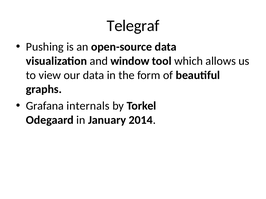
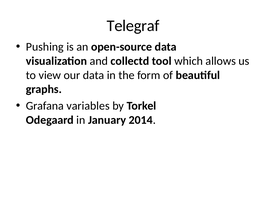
window: window -> collectd (130, 61)
internals: internals -> variables (88, 106)
